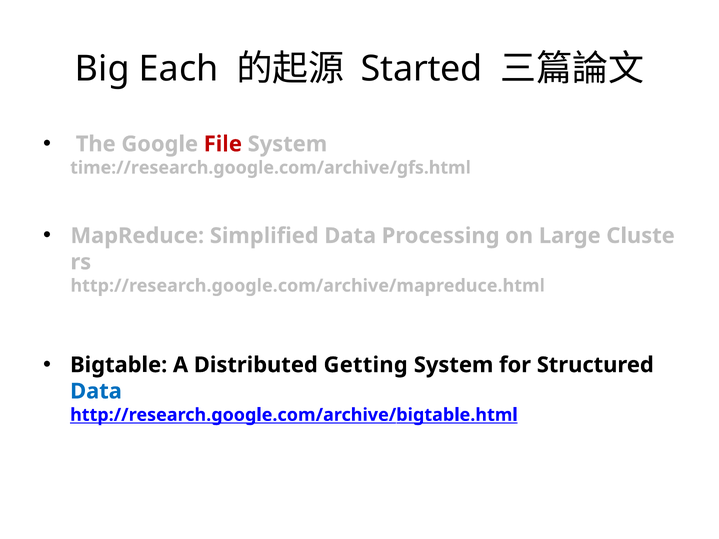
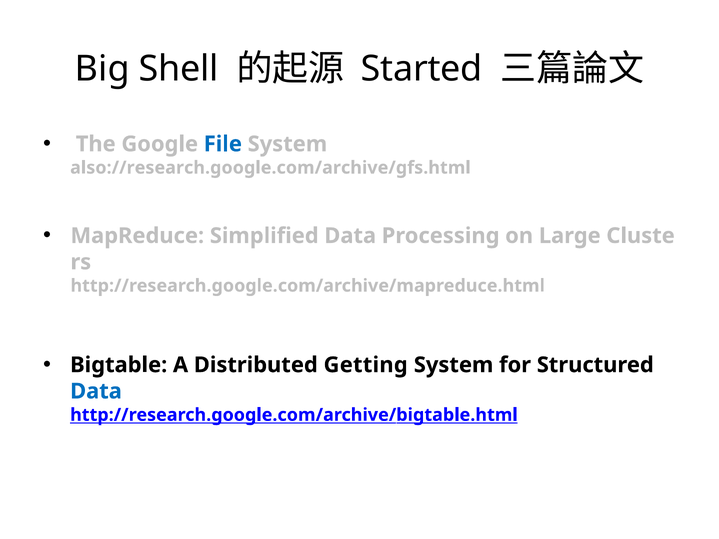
Each: Each -> Shell (179, 69)
File colour: red -> blue (223, 144)
time://research.google.com/archive/gfs.html: time://research.google.com/archive/gfs.html -> also://research.google.com/archive/gfs.html (270, 168)
